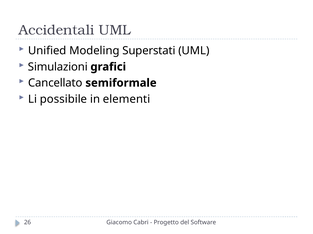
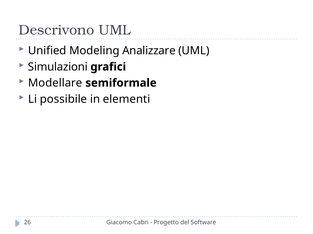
Accidentali: Accidentali -> Descrivono (56, 30)
Superstati: Superstati -> Analizzare (149, 51)
Cancellato: Cancellato -> Modellare (55, 83)
